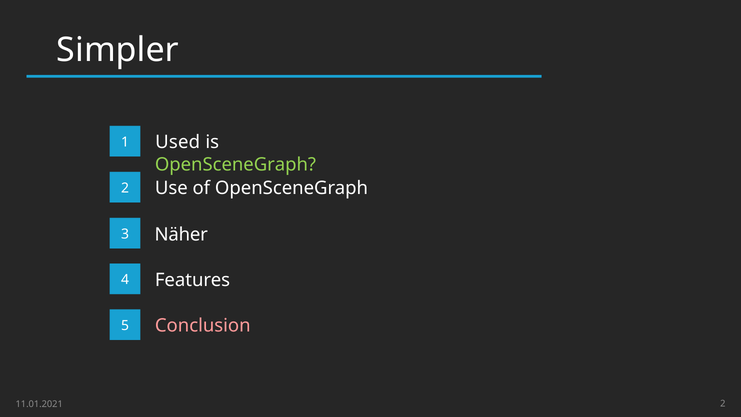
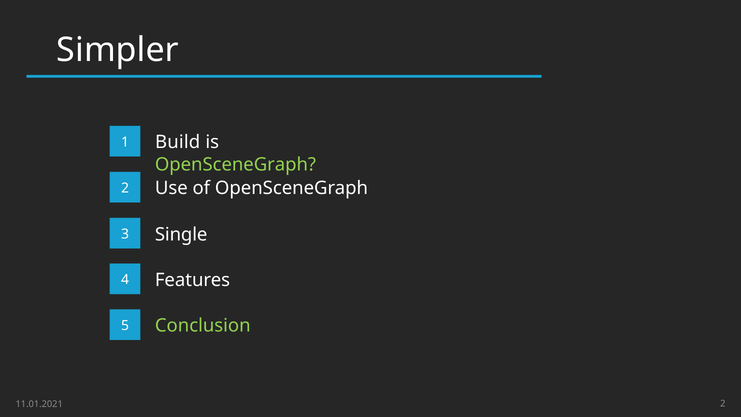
Used: Used -> Build (178, 142)
Näher: Näher -> Single (181, 234)
Conclusion colour: pink -> light green (203, 325)
